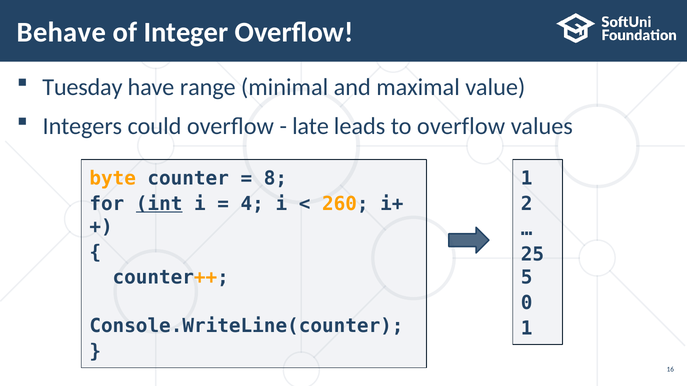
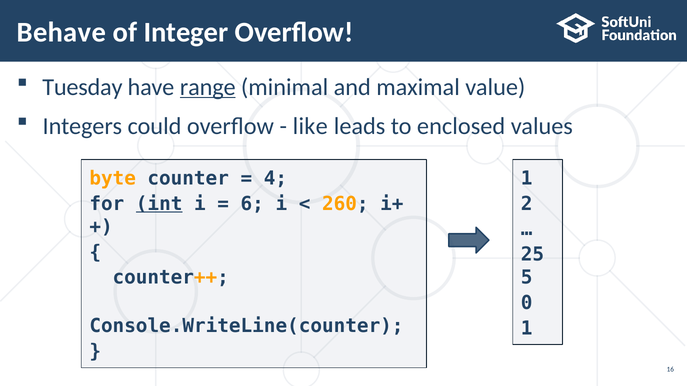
range underline: none -> present (208, 87)
late: late -> like (310, 126)
to overflow: overflow -> enclosed (461, 126)
8: 8 -> 4 (275, 179)
4: 4 -> 6 (252, 204)
